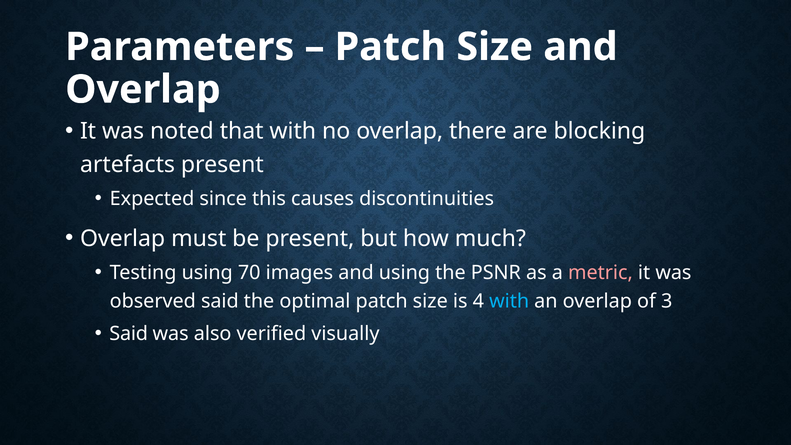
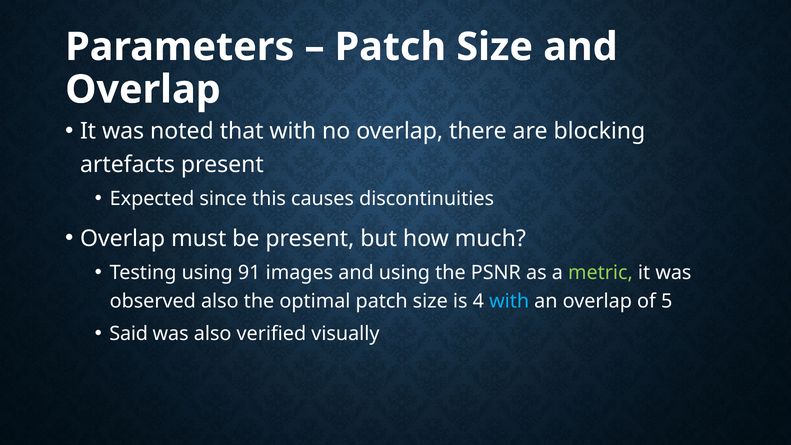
70: 70 -> 91 (249, 273)
metric colour: pink -> light green (600, 273)
observed said: said -> also (220, 301)
3: 3 -> 5 (667, 301)
